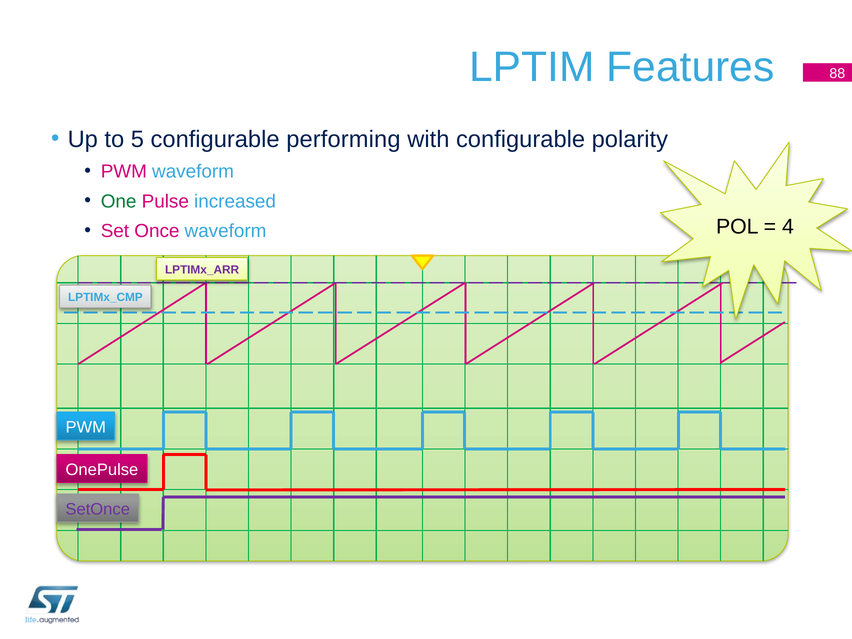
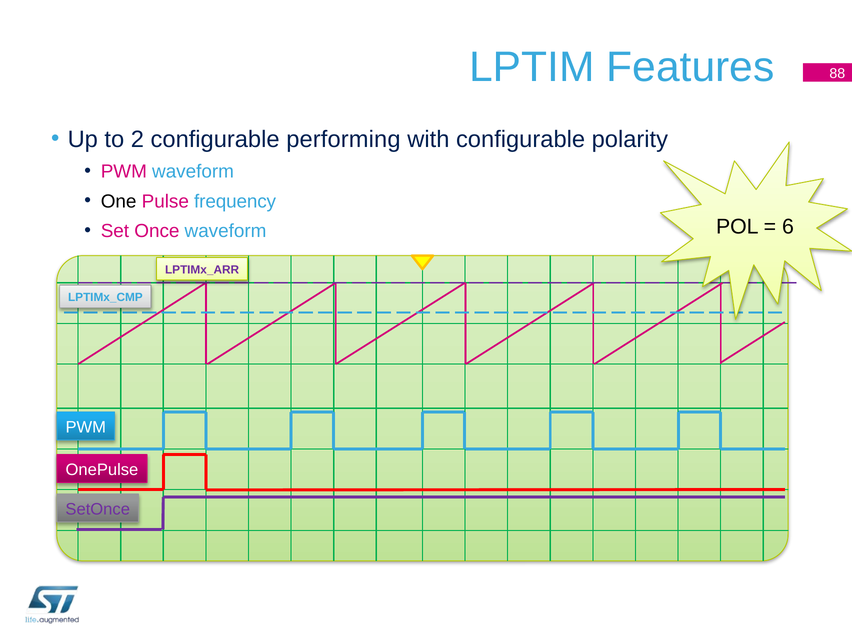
5: 5 -> 2 (137, 139)
One colour: green -> black (119, 201)
increased: increased -> frequency (235, 201)
4: 4 -> 6 (788, 227)
